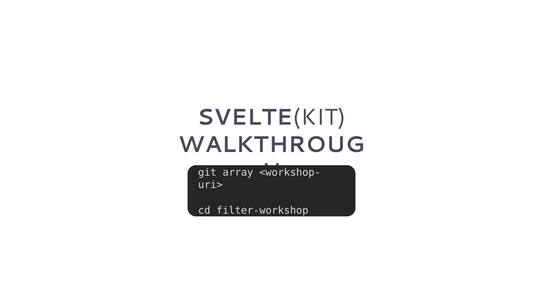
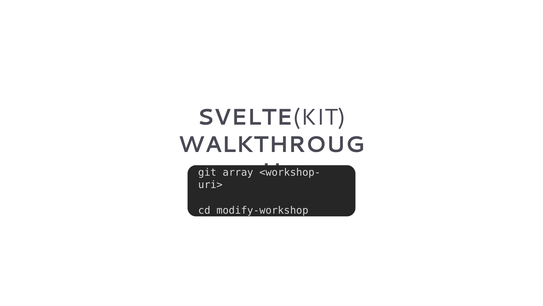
filter-workshop: filter-workshop -> modify-workshop (262, 210)
